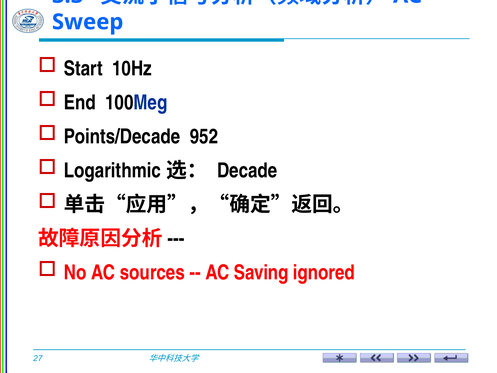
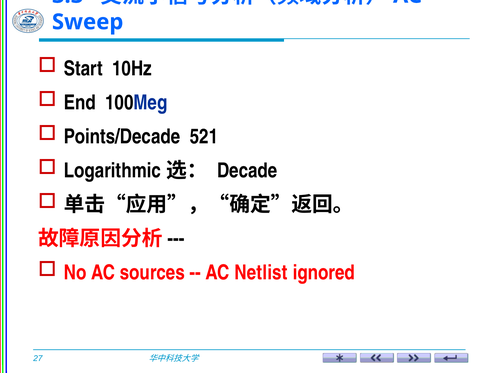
952: 952 -> 521 (204, 137)
Saving: Saving -> Netlist (261, 273)
